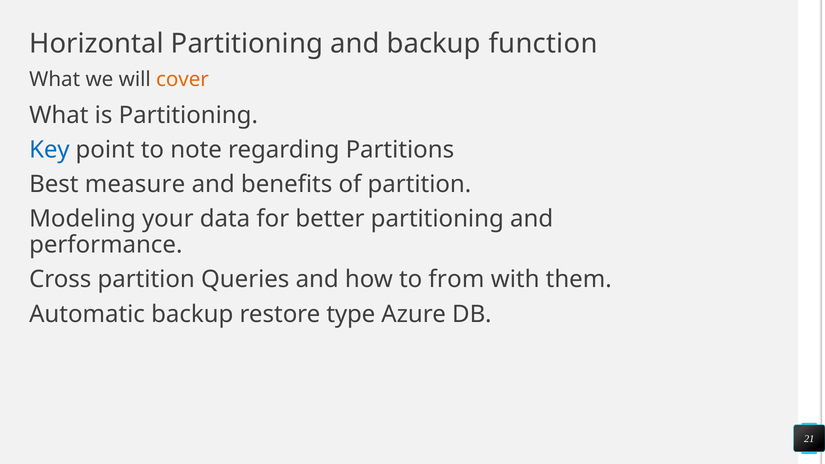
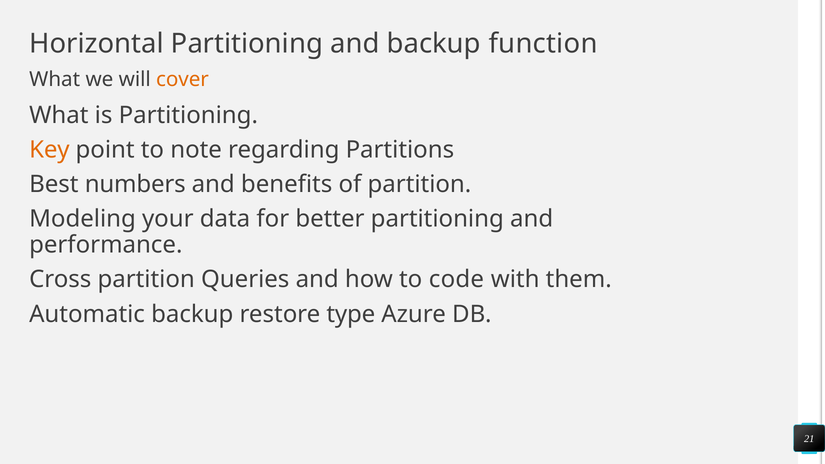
Key colour: blue -> orange (49, 150)
measure: measure -> numbers (135, 184)
from: from -> code (456, 280)
